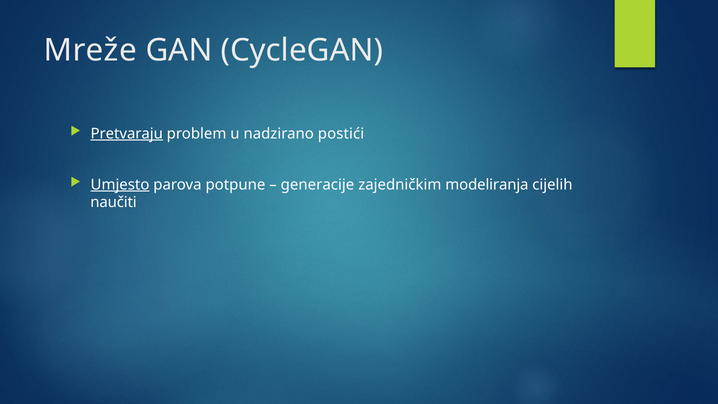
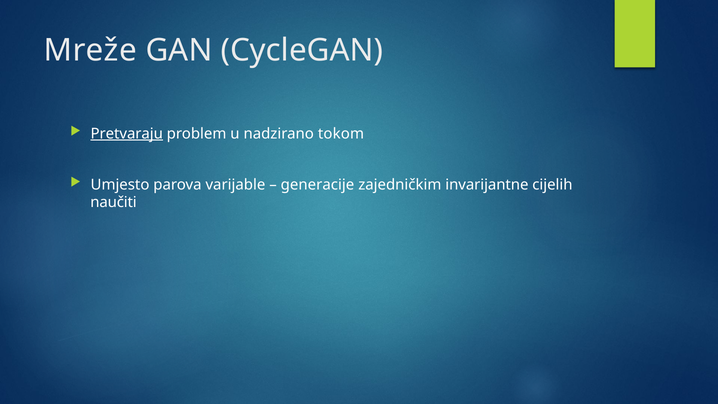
postići: postići -> tokom (341, 134)
Umjesto underline: present -> none (120, 185)
potpune: potpune -> varijable (235, 185)
modeliranja: modeliranja -> invarijantne (487, 185)
